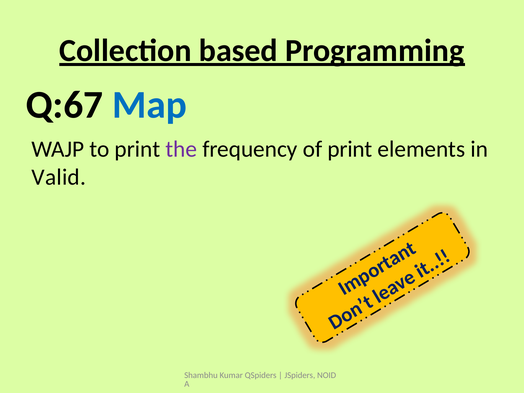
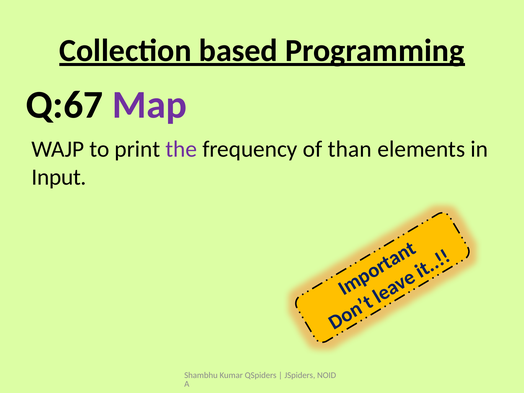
Map colour: blue -> purple (149, 105)
of print: print -> than (350, 149)
Valid: Valid -> Input (59, 177)
